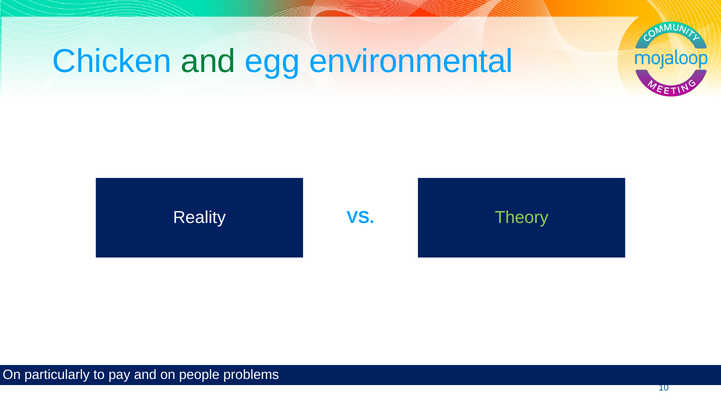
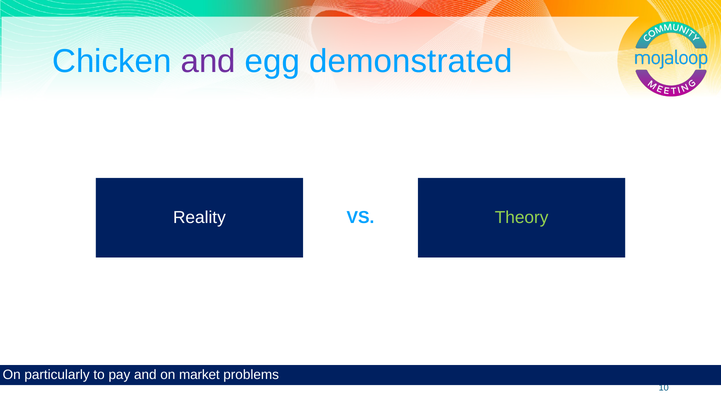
and colour: green -> purple (208, 61)
environmental: environmental -> demonstrated (411, 61)
people: people -> market (199, 375)
